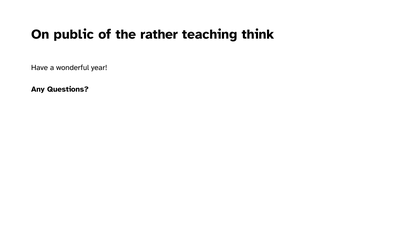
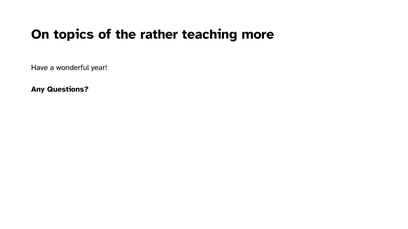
public: public -> topics (74, 34)
think: think -> more (258, 34)
